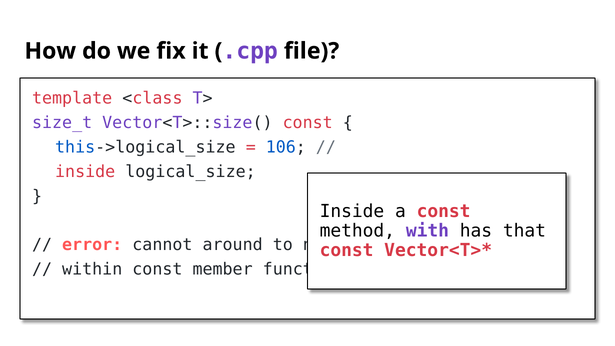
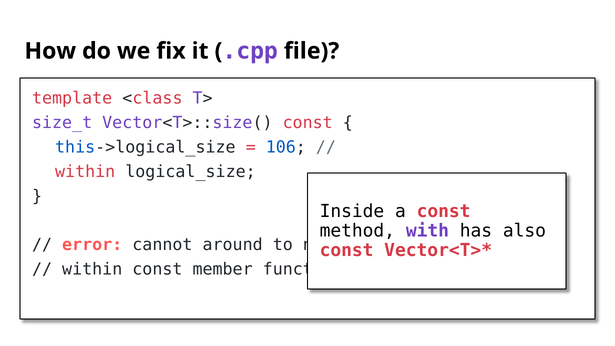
inside: inside -> within (85, 172)
that: that -> also (524, 231)
